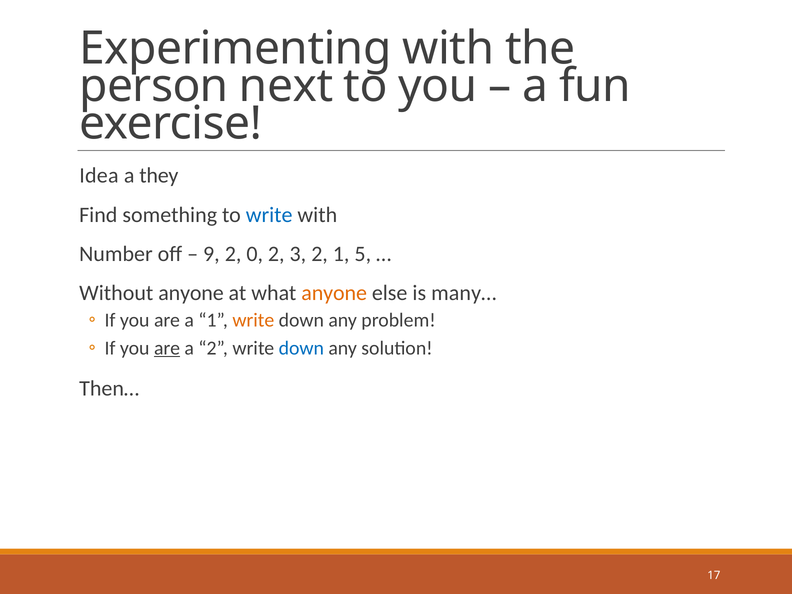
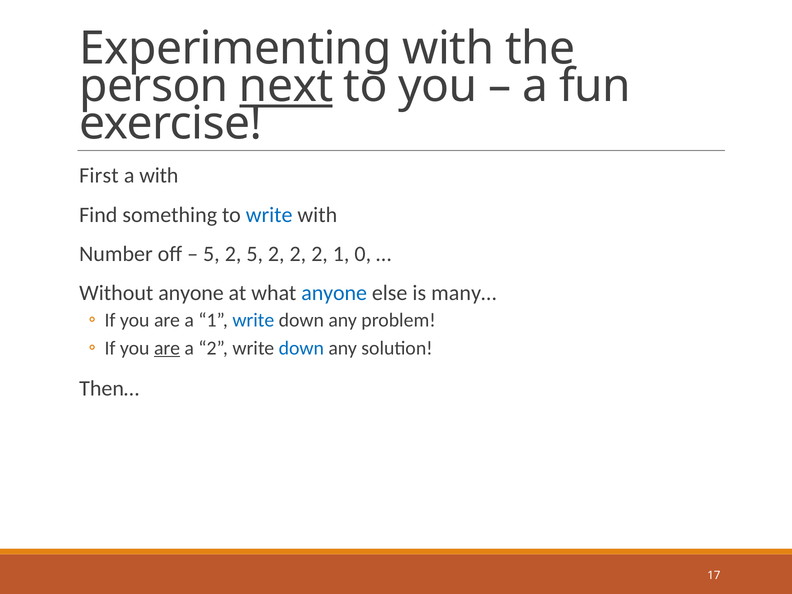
next underline: none -> present (286, 86)
Idea: Idea -> First (99, 176)
a they: they -> with (159, 176)
9: 9 -> 5 (211, 254)
2 0: 0 -> 5 (255, 254)
3: 3 -> 2 (298, 254)
5: 5 -> 0 (363, 254)
anyone colour: orange -> blue (334, 293)
write colour: orange -> blue (253, 320)
